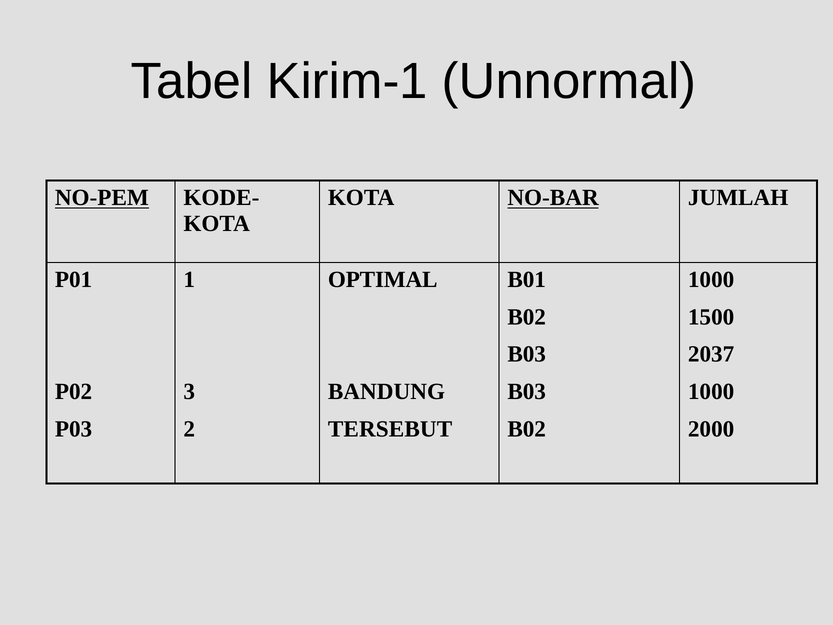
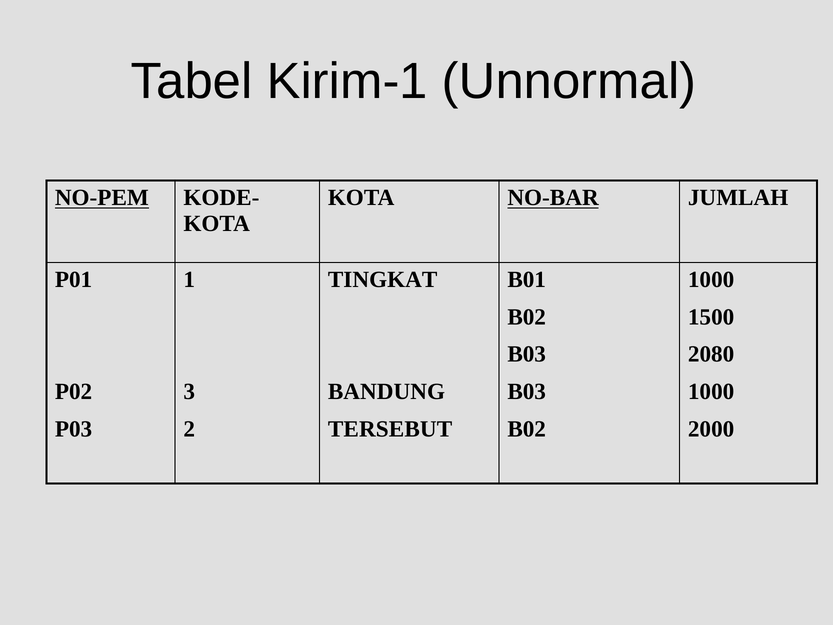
OPTIMAL: OPTIMAL -> TINGKAT (383, 280)
2037: 2037 -> 2080 (711, 354)
